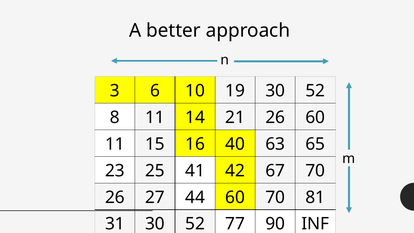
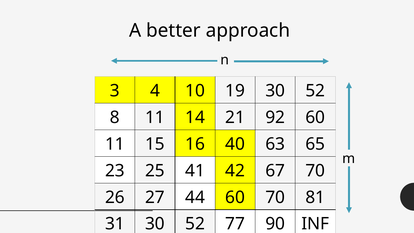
6: 6 -> 4 (155, 91)
21 26: 26 -> 92 (275, 117)
